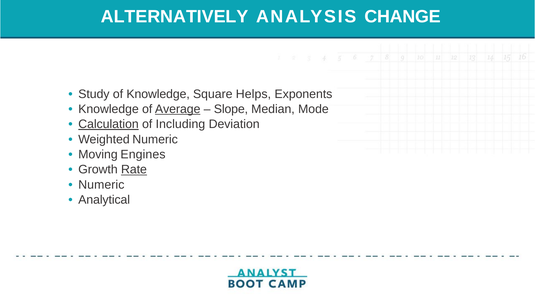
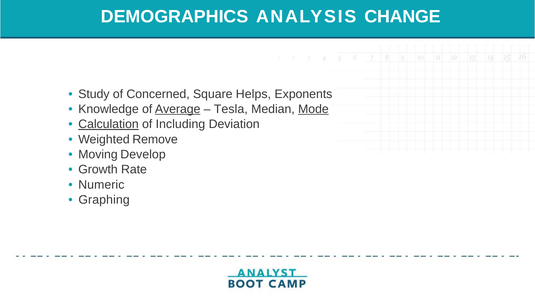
ALTERNATIVELY: ALTERNATIVELY -> DEMOGRAPHICS (175, 17)
of Knowledge: Knowledge -> Concerned (158, 94)
Slope: Slope -> Tesla (231, 109)
Mode underline: none -> present (313, 109)
Weighted Numeric: Numeric -> Remove (155, 139)
Engines: Engines -> Develop (143, 154)
Rate underline: present -> none (134, 170)
Analytical: Analytical -> Graphing (104, 200)
